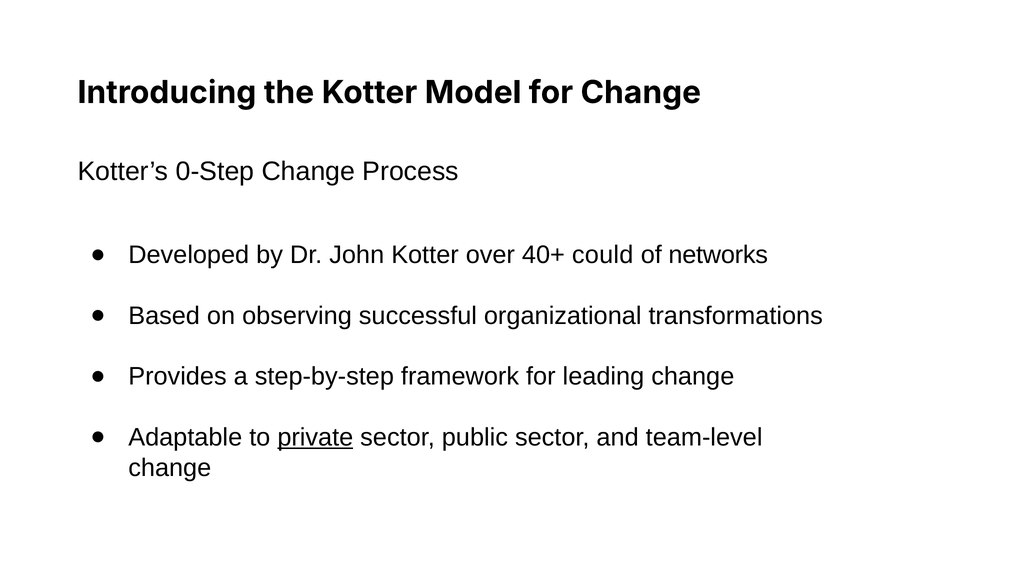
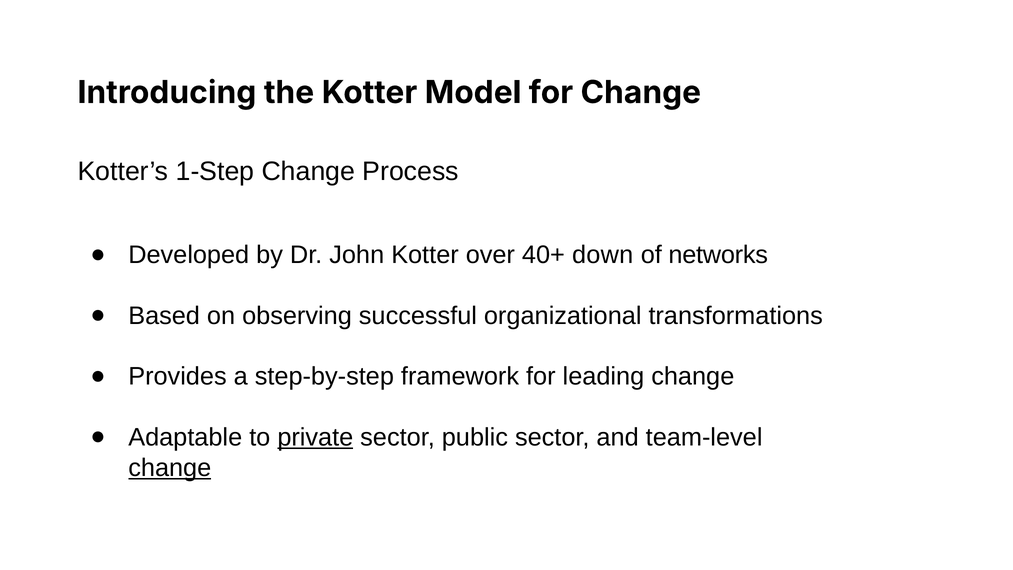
0-Step: 0-Step -> 1-Step (215, 171)
could: could -> down (603, 255)
change underline: none -> present (170, 468)
